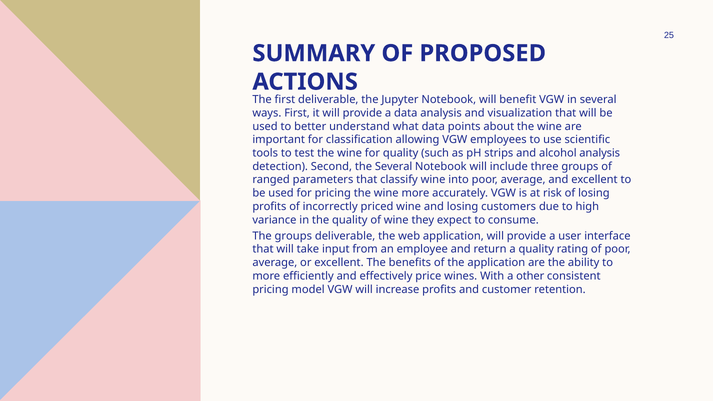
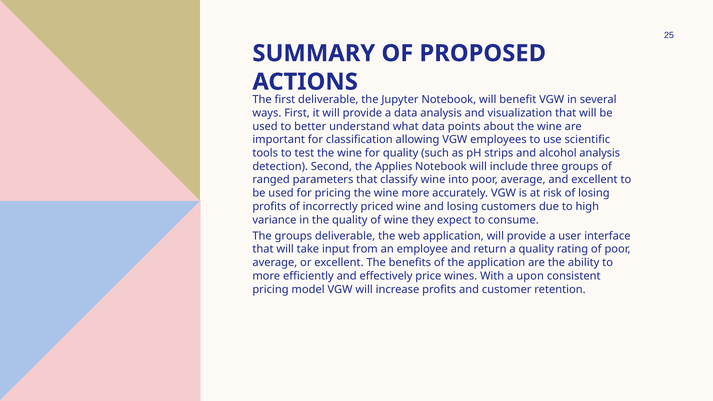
the Several: Several -> Applies (394, 166)
other: other -> upon (530, 276)
